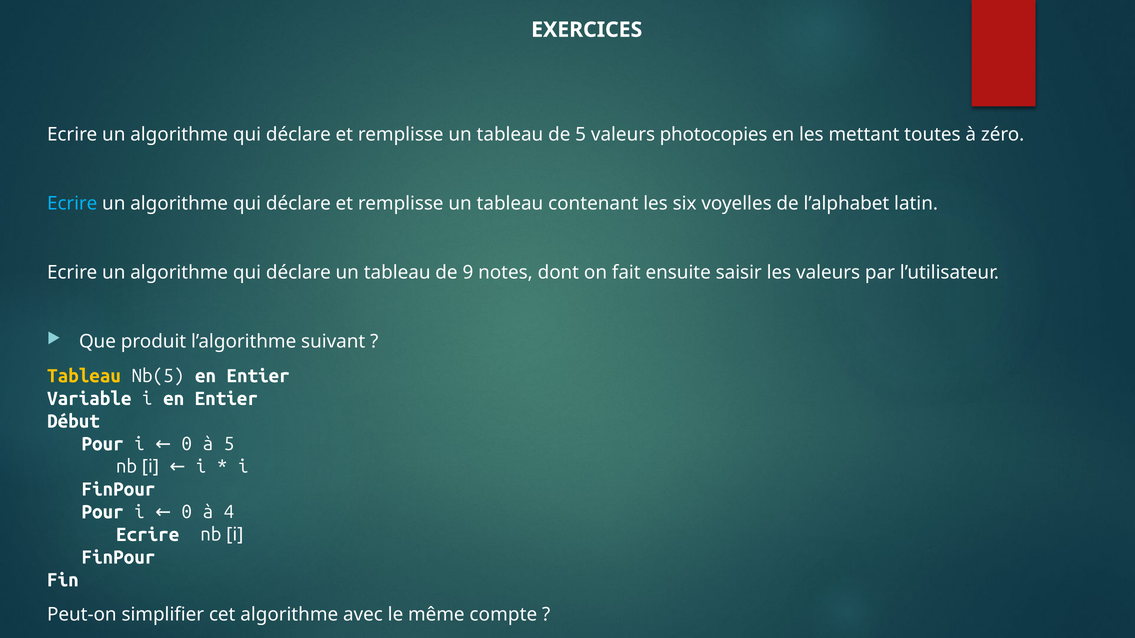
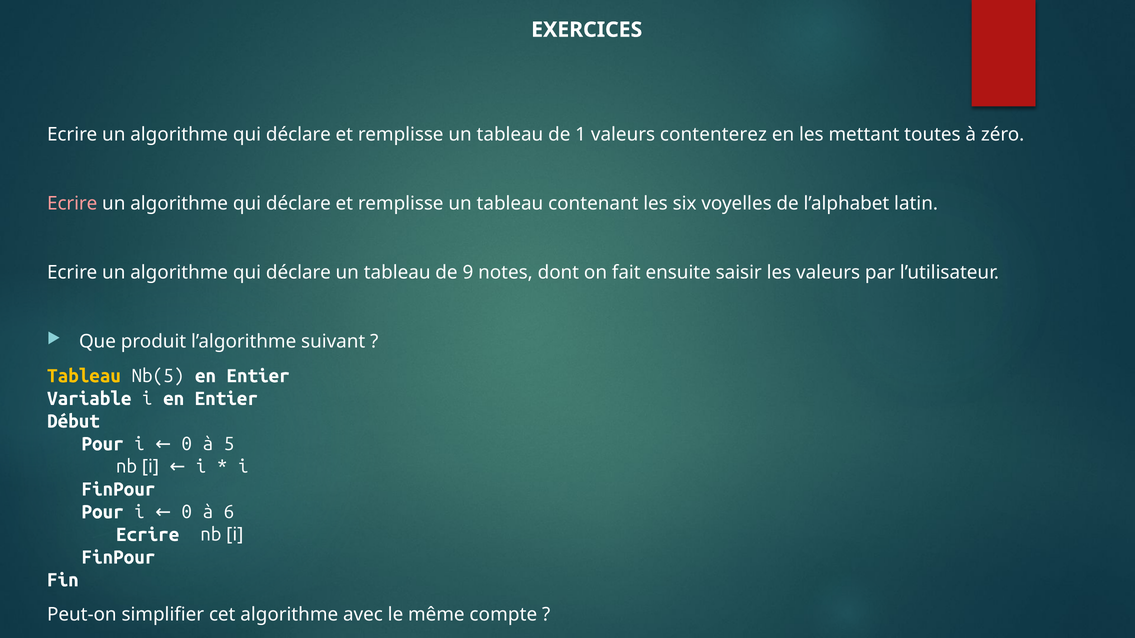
de 5: 5 -> 1 (581, 135)
photocopies: photocopies -> contenterez (713, 135)
Ecrire colour: light blue -> pink (72, 204)
4: 4 -> 6 (229, 512)
